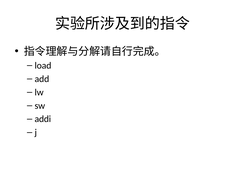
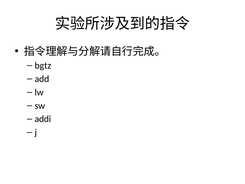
load: load -> bgtz (43, 65)
